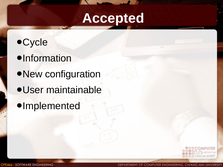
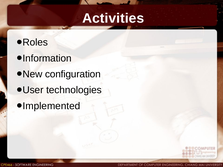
Accepted: Accepted -> Activities (113, 18)
Cycle: Cycle -> Roles (35, 42)
maintainable: maintainable -> technologies (74, 90)
